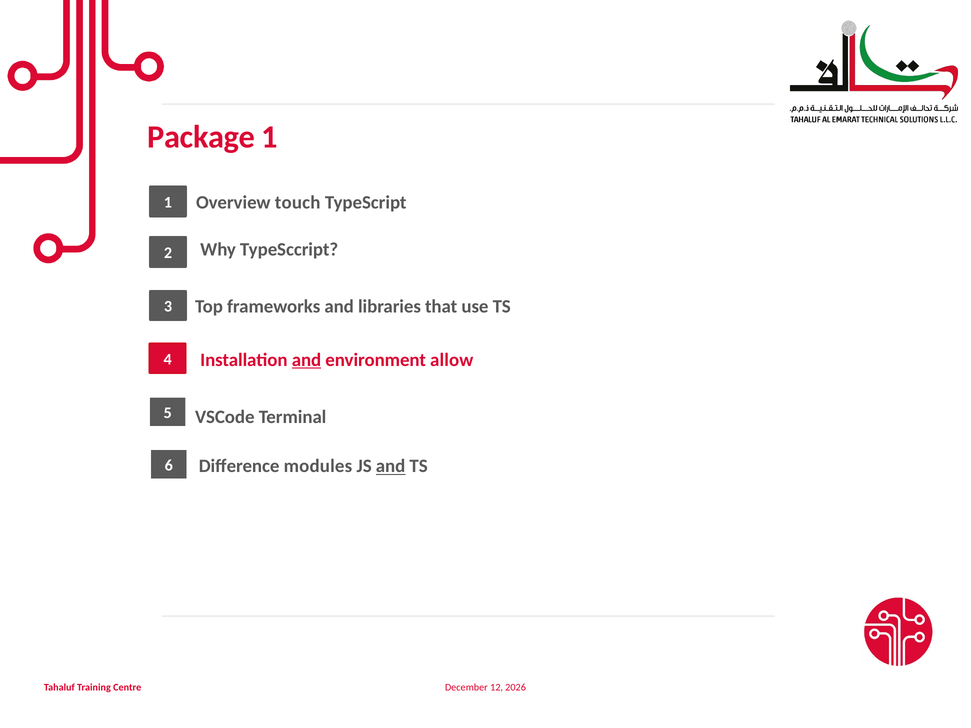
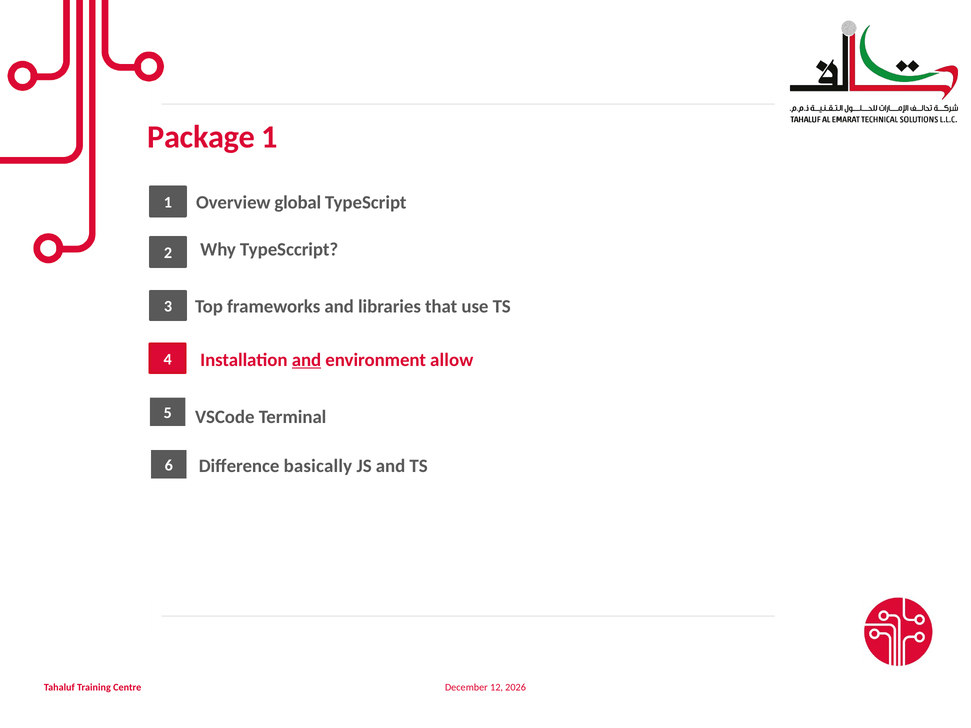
touch: touch -> global (298, 202)
modules: modules -> basically (318, 466)
and underline: present -> none (391, 466)
